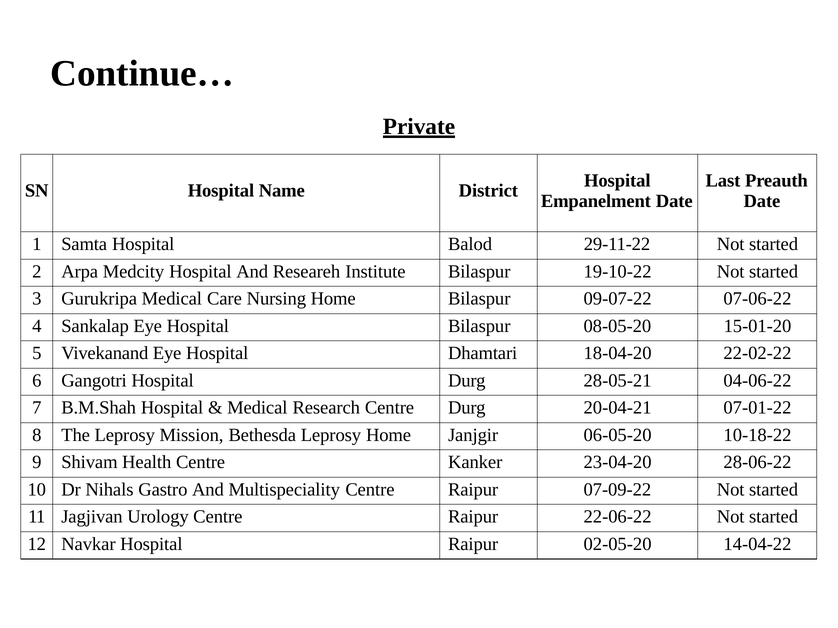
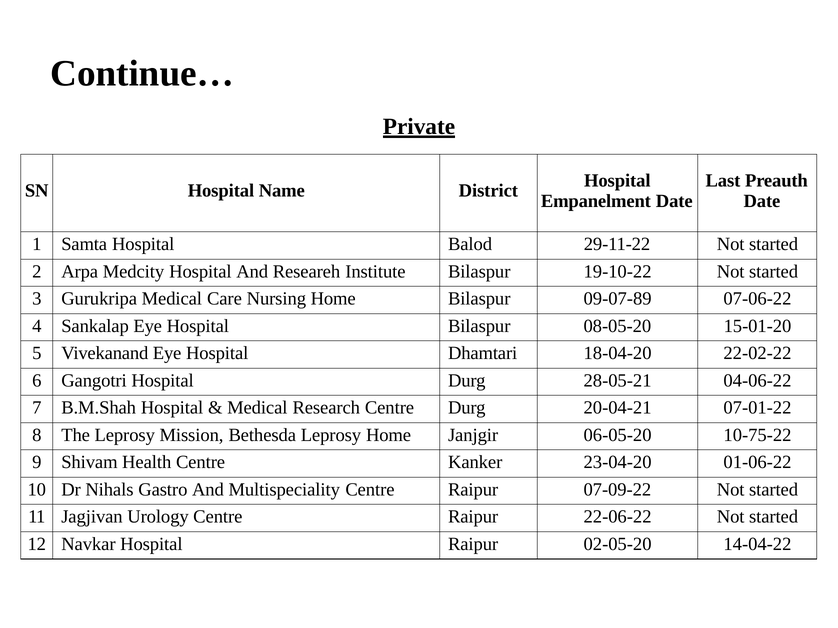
09-07-22: 09-07-22 -> 09-07-89 (618, 299)
10-18-22: 10-18-22 -> 10-75-22 (757, 435)
28-06-22: 28-06-22 -> 01-06-22 (757, 463)
